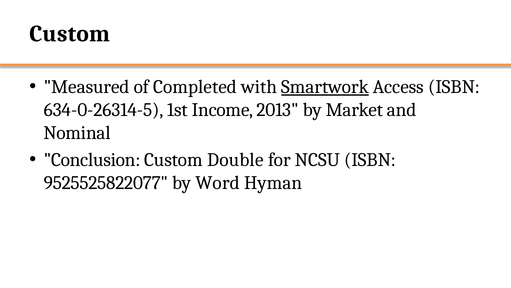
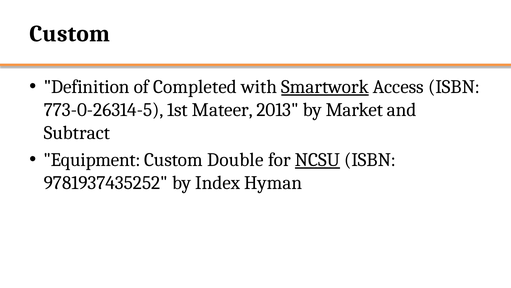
Measured: Measured -> Definition (87, 87)
634-0-26314-5: 634-0-26314-5 -> 773-0-26314-5 (104, 110)
Income: Income -> Mateer (222, 110)
Nominal: Nominal -> Subtract (77, 133)
Conclusion: Conclusion -> Equipment (92, 159)
NCSU underline: none -> present (317, 159)
9525525822077: 9525525822077 -> 9781937435252 (106, 182)
Word: Word -> Index (218, 182)
